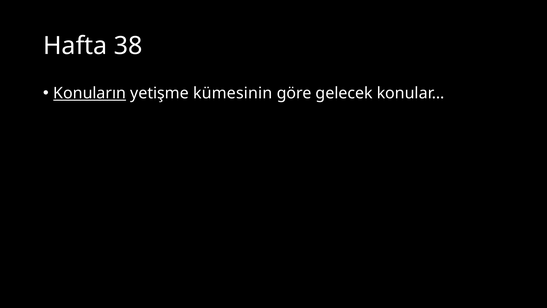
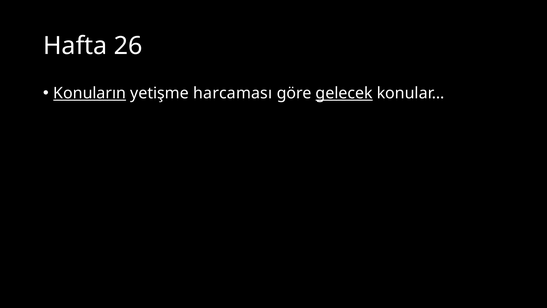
38: 38 -> 26 (128, 46)
kümesinin: kümesinin -> harcaması (233, 93)
gelecek underline: none -> present (344, 93)
